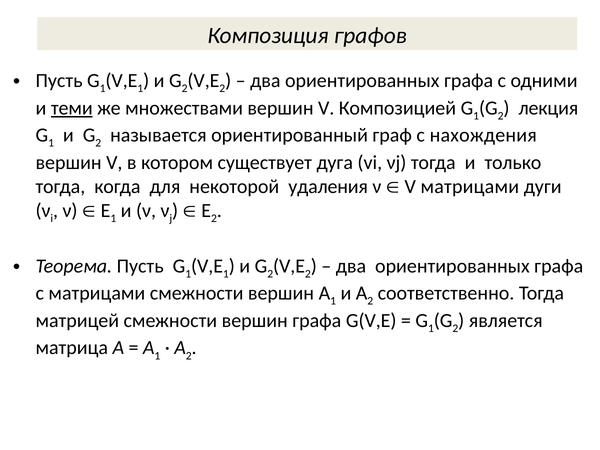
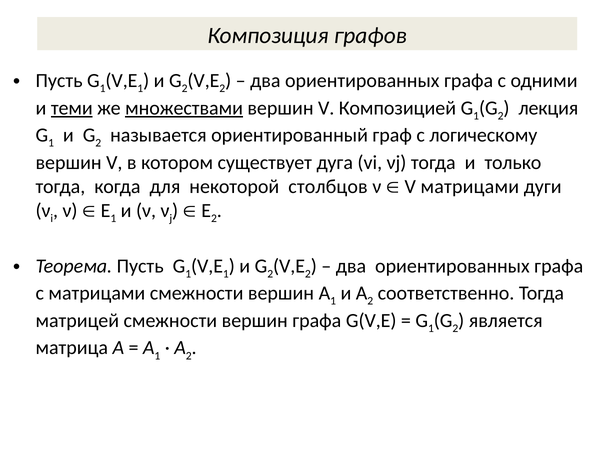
множествами underline: none -> present (184, 108)
нахождения: нахождения -> логическому (483, 135)
удаления: удаления -> столбцов (328, 187)
